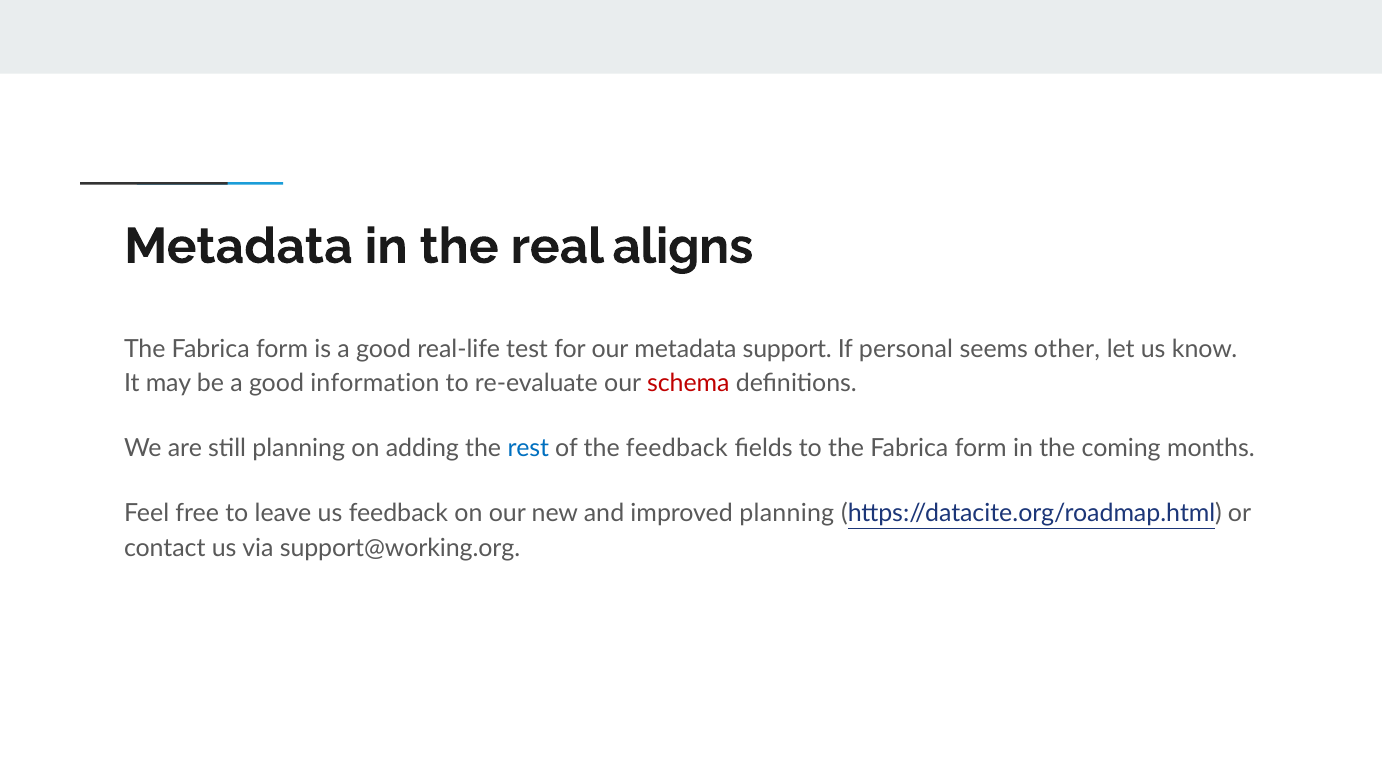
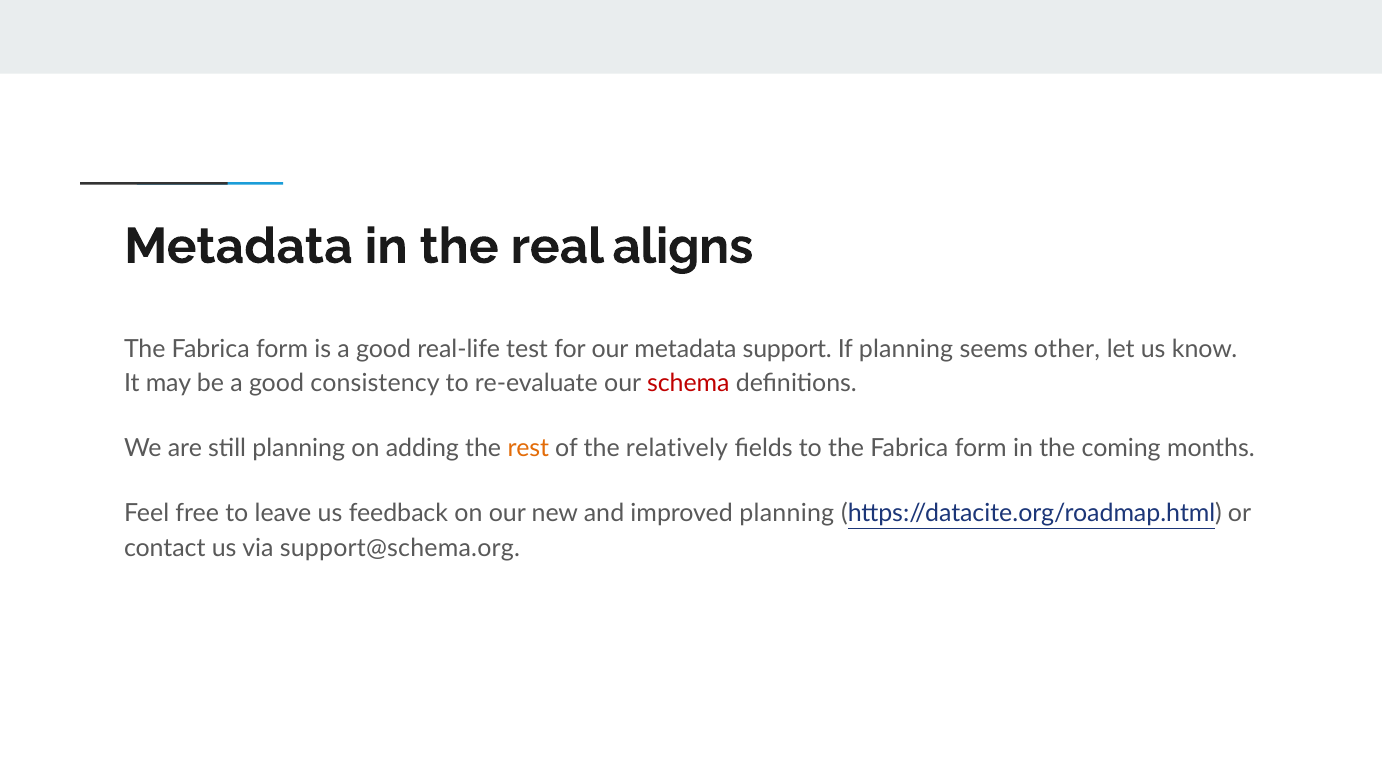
If personal: personal -> planning (906, 349)
information: information -> consistency (375, 384)
rest colour: blue -> orange (528, 449)
the feedback: feedback -> relatively (677, 449)
support@working.org: support@working.org -> support@schema.org (400, 548)
